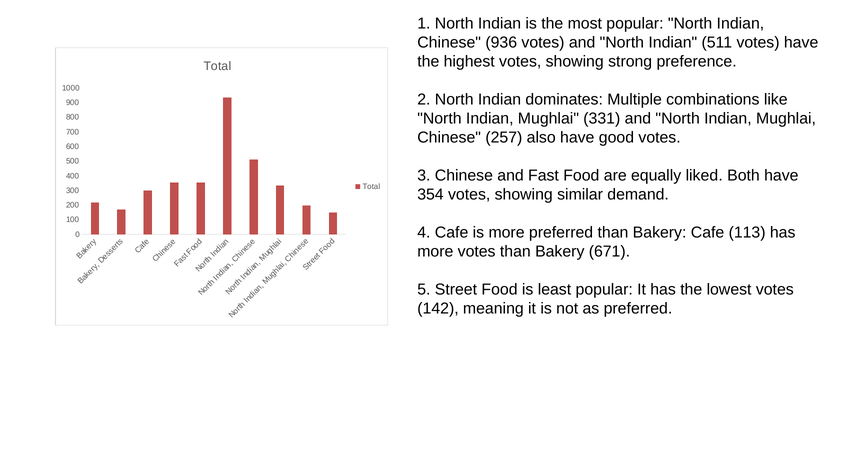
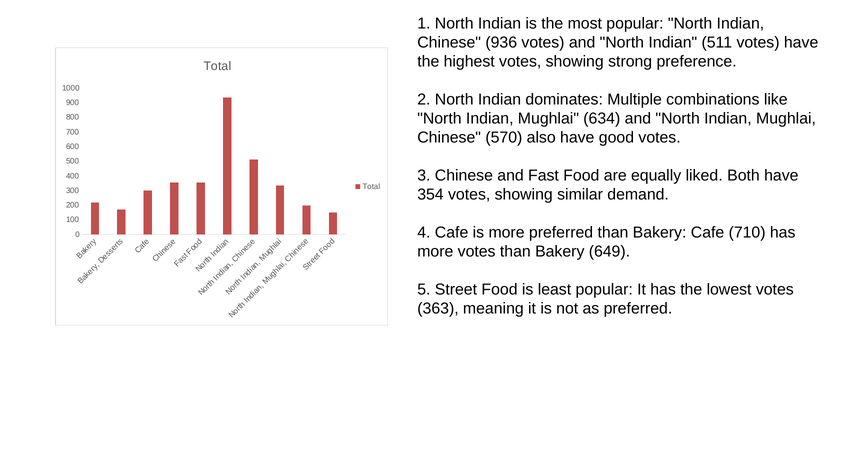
331: 331 -> 634 (602, 119)
257: 257 -> 570 (504, 138)
113: 113 -> 710 (747, 233)
671: 671 -> 649 (609, 252)
142: 142 -> 363 (438, 309)
